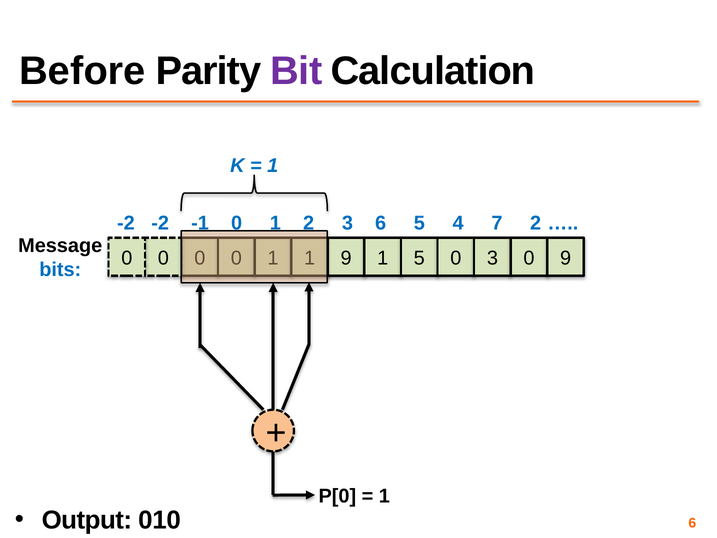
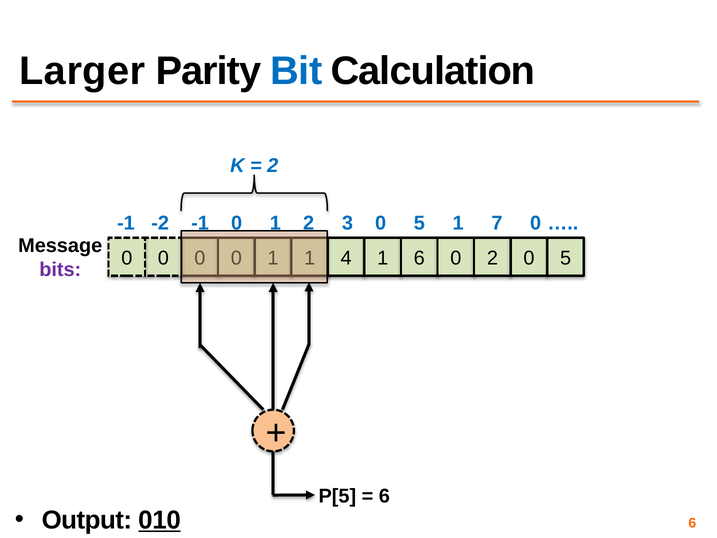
Before: Before -> Larger (82, 71)
Bit colour: purple -> blue (296, 71)
1: 1 -> 2 (273, 166)
-2: -2 -> -1 (126, 223)
3 6: 6 -> 0 (381, 223)
5 4: 4 -> 1 (458, 223)
7 2: 2 -> 0 (536, 223)
9: 9 -> 4 (346, 258)
1 5: 5 -> 6 (419, 258)
0 3: 3 -> 2 (492, 258)
9: 9 -> 5 (566, 258)
bits colour: blue -> purple (60, 269)
P[0: P[0 -> P[5 (337, 496)
1: 1 -> 6 (384, 496)
010 underline: none -> present (160, 520)
